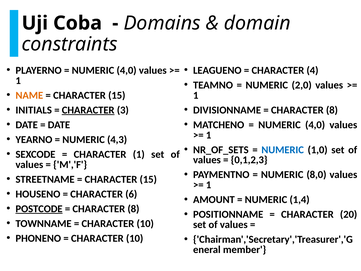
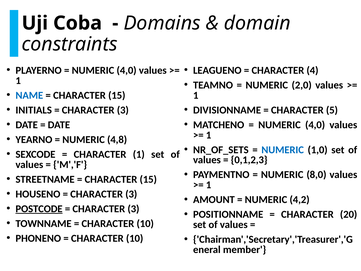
NAME colour: orange -> blue (29, 95)
CHARACTER underline: present -> none (88, 110)
8: 8 -> 5 (332, 110)
4,3: 4,3 -> 4,8 (117, 139)
6: 6 -> 3 (131, 194)
1,4: 1,4 -> 4,2 (300, 200)
8: 8 -> 3 (133, 209)
